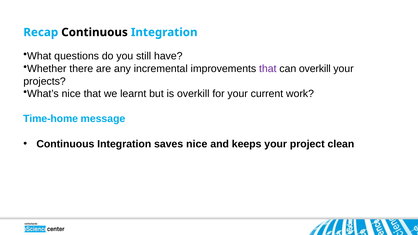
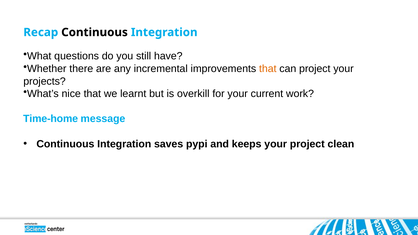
that colour: purple -> orange (268, 69)
can overkill: overkill -> project (315, 69)
saves nice: nice -> pypi (197, 144)
